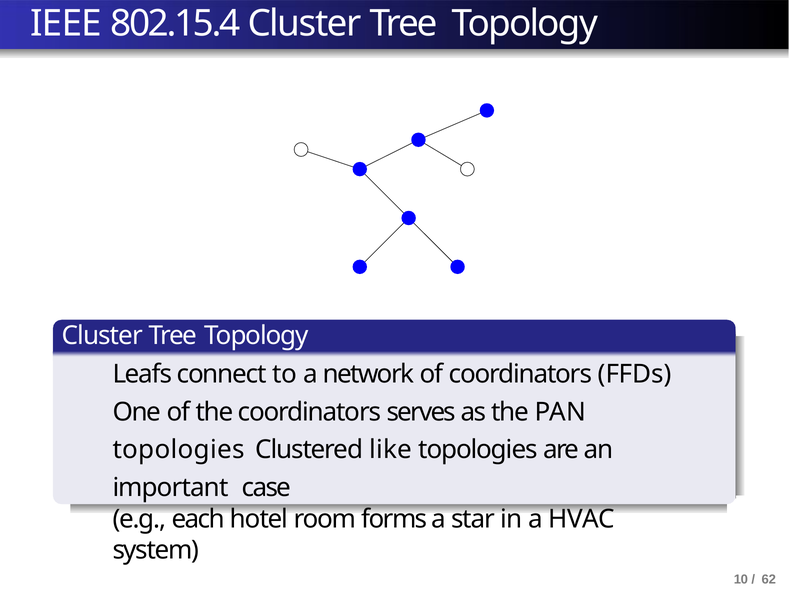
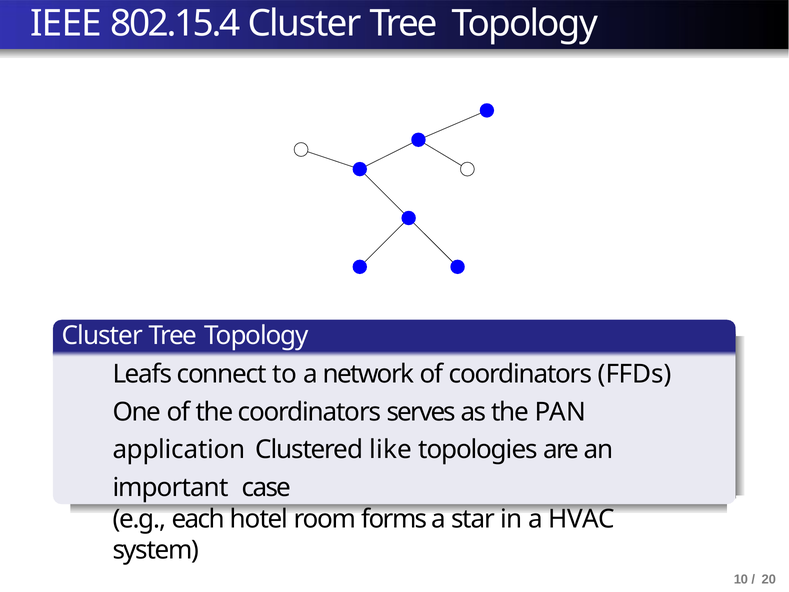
topologies: topologies -> application (179, 450)
62: 62 -> 20 (769, 580)
